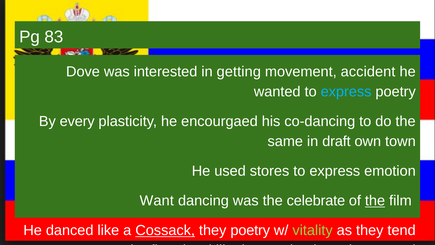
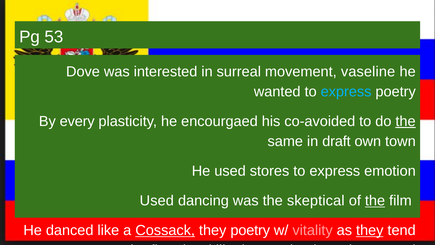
83: 83 -> 53 (54, 37)
getting: getting -> surreal (239, 71)
accident: accident -> vaseline (368, 71)
co-dancing: co-dancing -> co-avoided (320, 121)
the underline: none -> present (406, 121)
Want: Want -> Used (157, 200)
celebrate: celebrate -> skeptical (316, 200)
vitality colour: light green -> pink (313, 230)
they underline: none -> present (370, 230)
